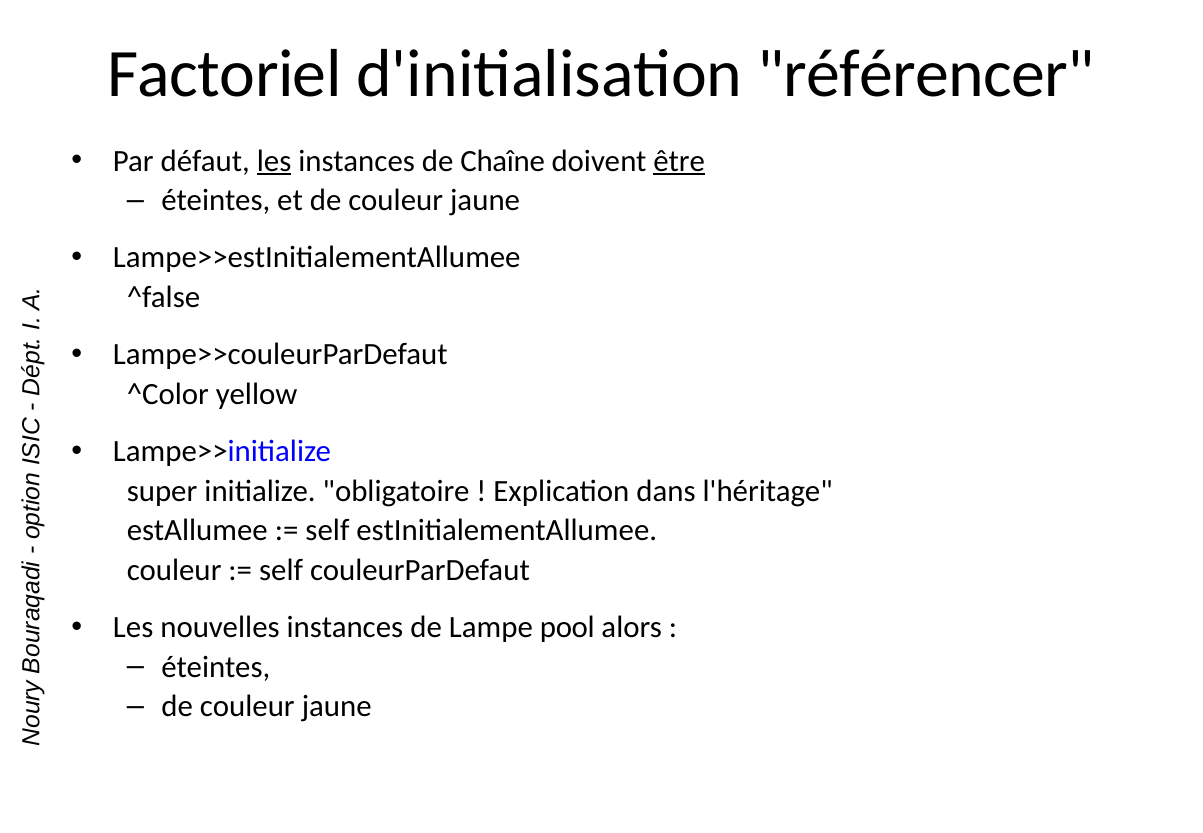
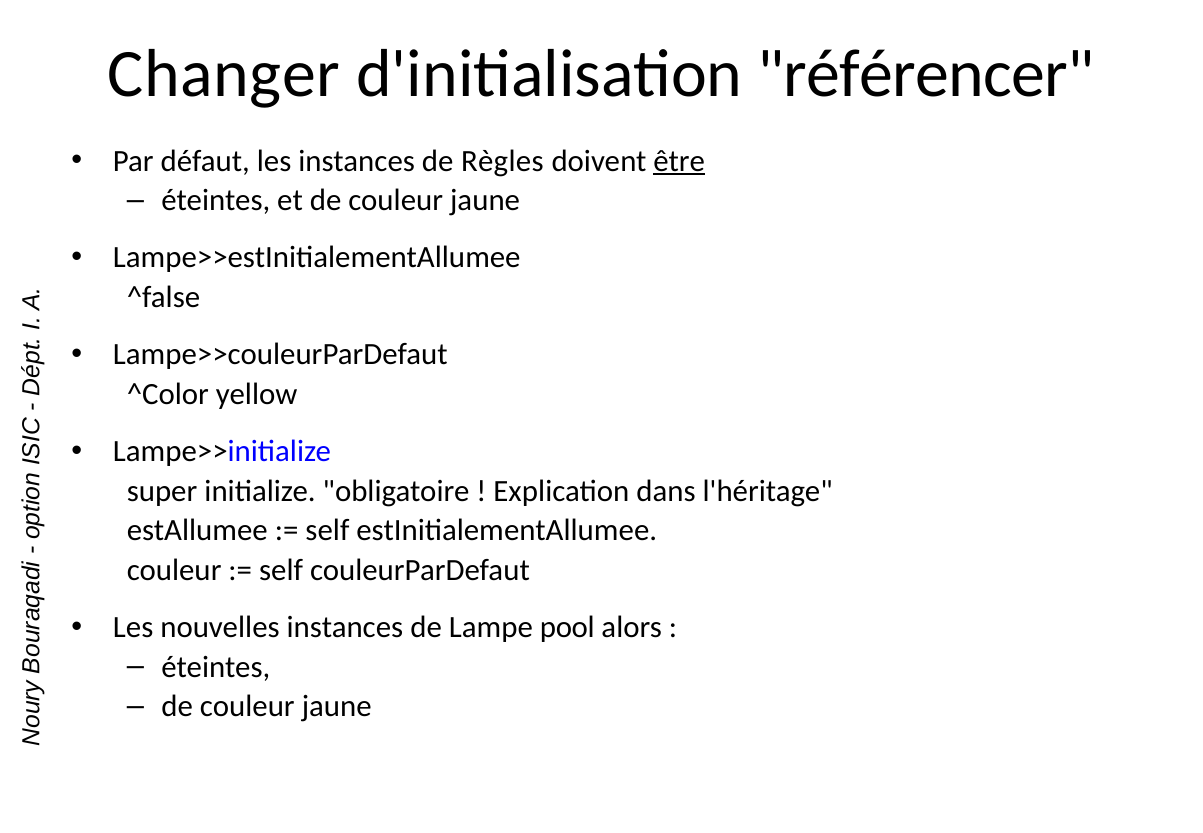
Factoriel: Factoriel -> Changer (224, 74)
les underline: present -> none (274, 161)
Chaîne: Chaîne -> Règles (502, 161)
